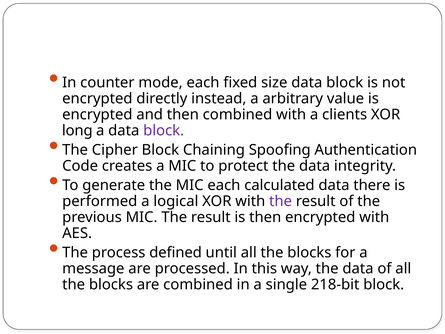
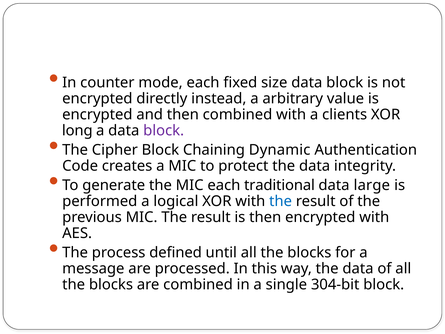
Spoofing: Spoofing -> Dynamic (280, 150)
calculated: calculated -> traditional (279, 185)
there: there -> large (372, 185)
the colour: purple -> blue (281, 201)
218-bit: 218-bit -> 304-bit (335, 284)
